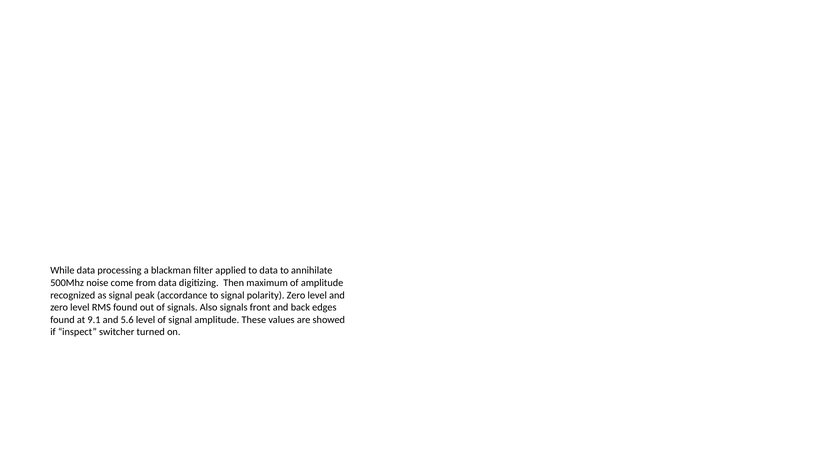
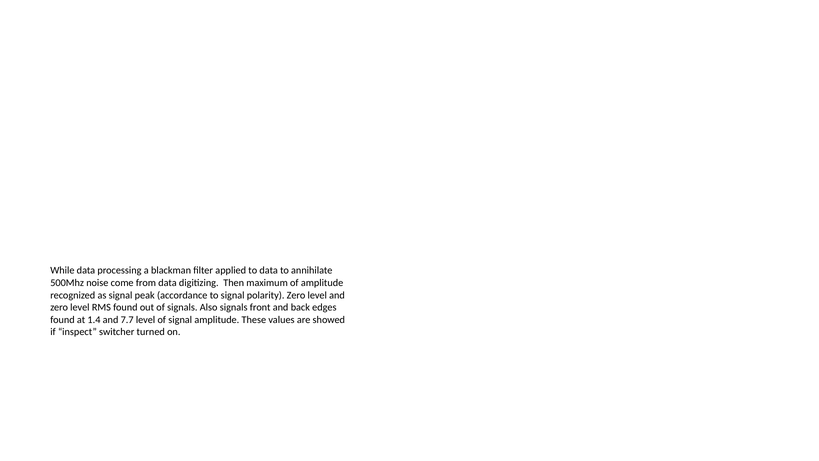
9.1: 9.1 -> 1.4 (94, 320)
5.6: 5.6 -> 7.7 (127, 320)
